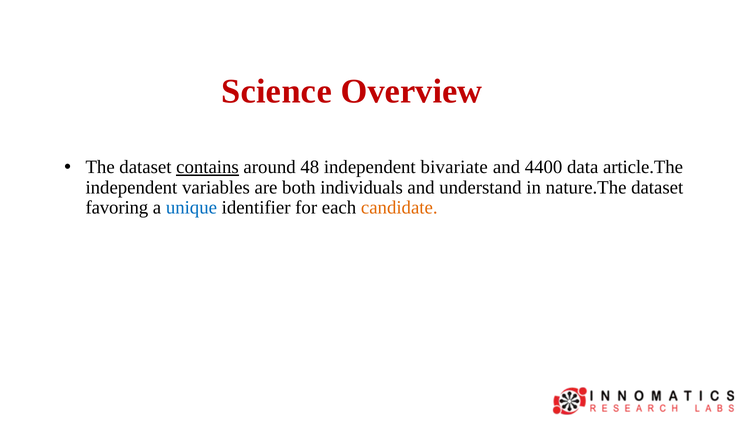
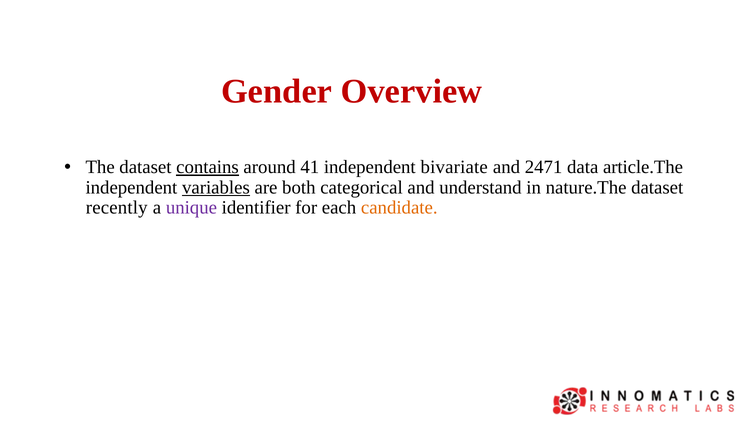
Science: Science -> Gender (277, 91)
48: 48 -> 41 (310, 167)
4400: 4400 -> 2471 (544, 167)
variables underline: none -> present (216, 187)
individuals: individuals -> categorical (361, 187)
favoring: favoring -> recently (117, 208)
unique colour: blue -> purple (191, 208)
